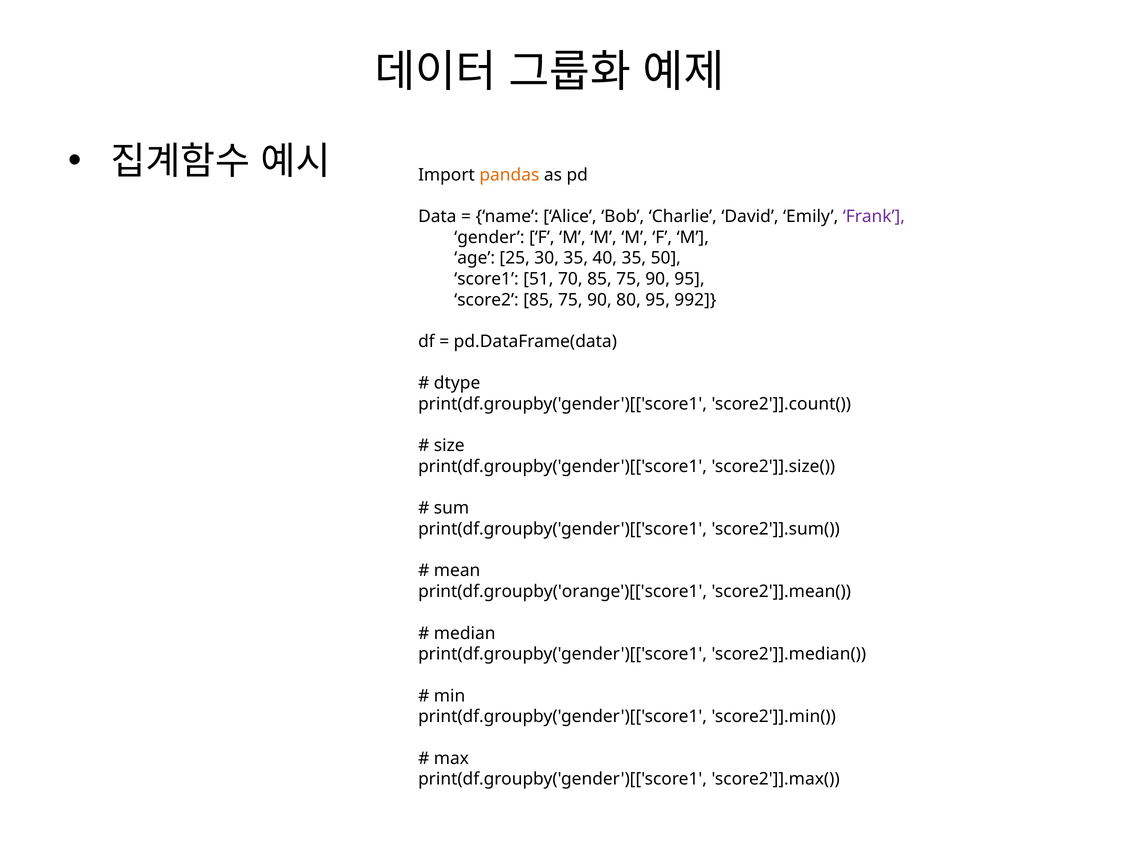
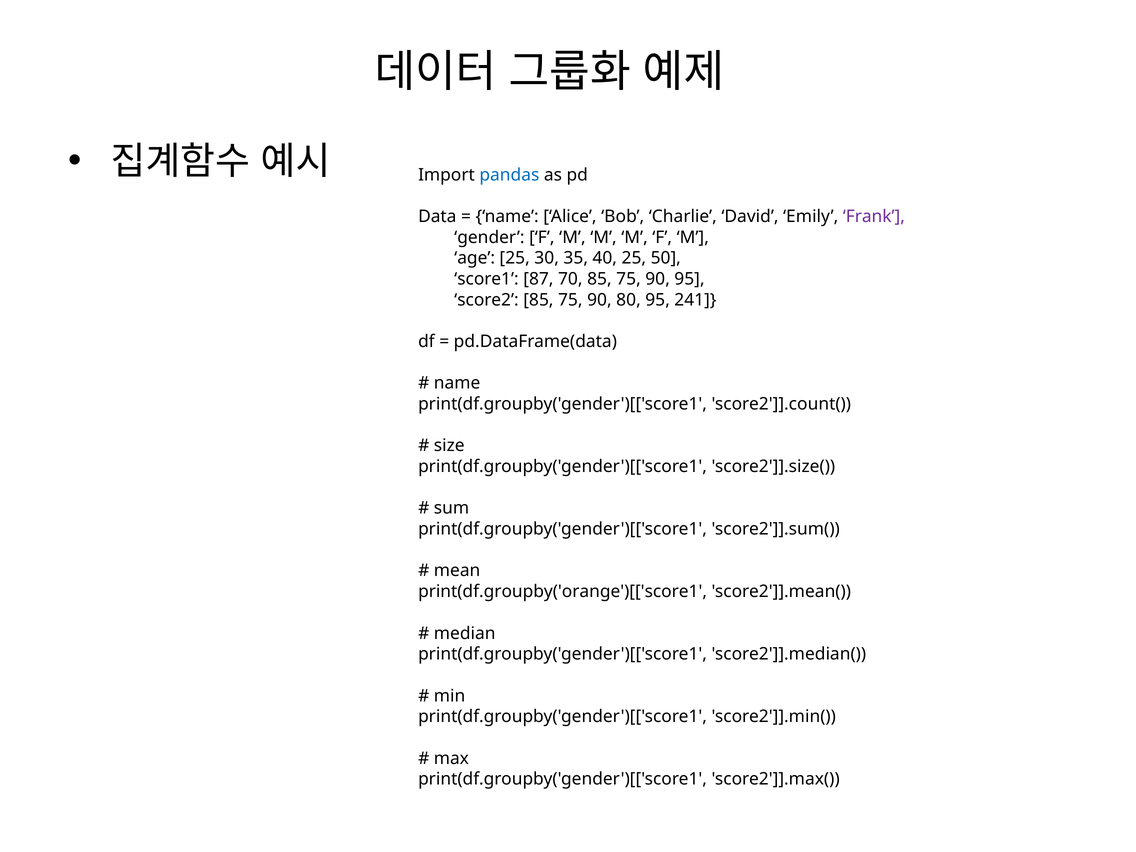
pandas colour: orange -> blue (509, 175)
40 35: 35 -> 25 (634, 258)
51: 51 -> 87 (538, 279)
992: 992 -> 241 (695, 300)
dtype: dtype -> name (457, 383)
